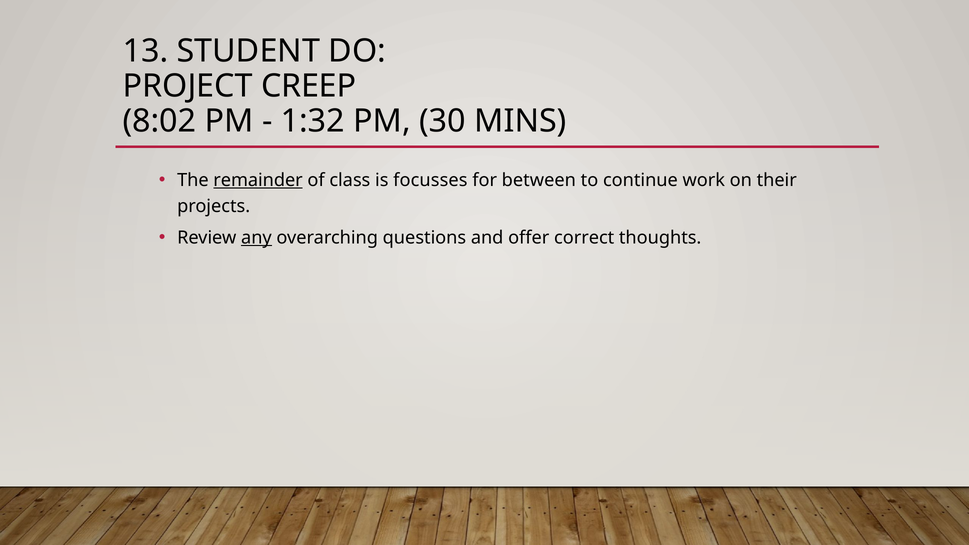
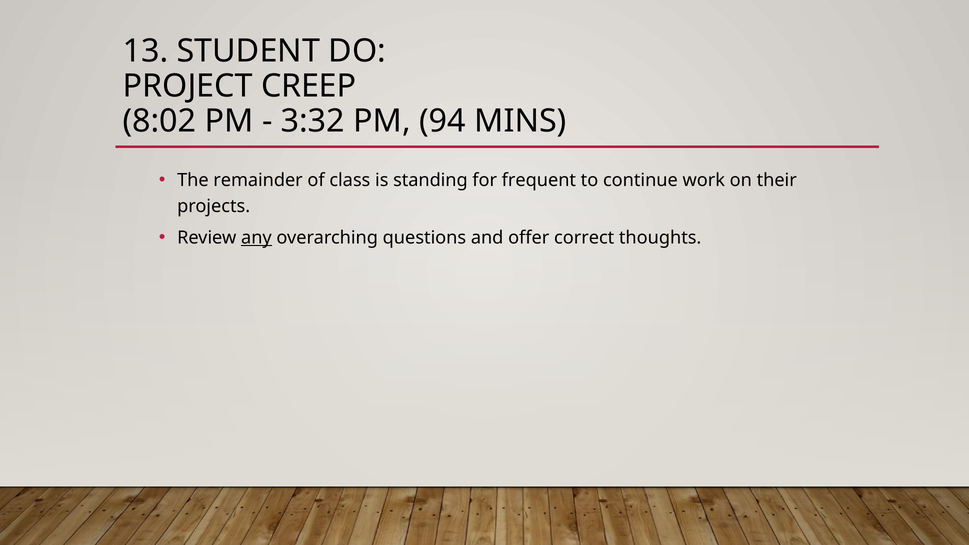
1:32: 1:32 -> 3:32 (313, 121)
30: 30 -> 94 (443, 121)
remainder underline: present -> none (258, 180)
focusses: focusses -> standing (430, 180)
between: between -> frequent (539, 180)
